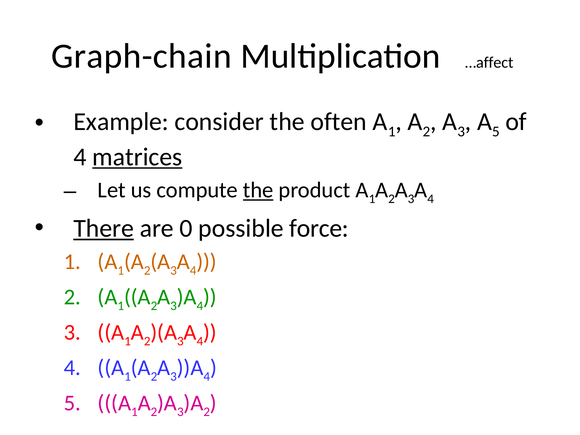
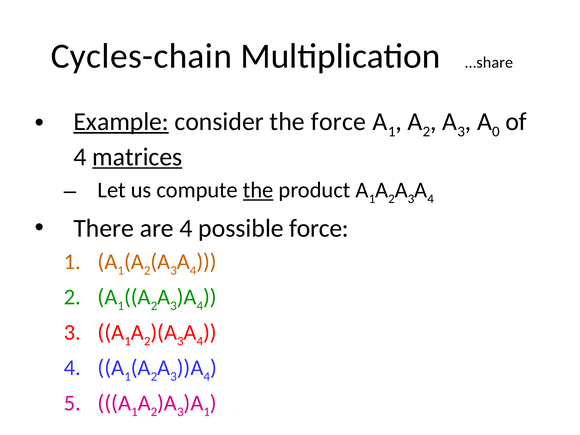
Graph-chain: Graph-chain -> Cycles-chain (141, 56)
…affect: …affect -> …share (489, 63)
Example underline: none -> present (121, 122)
the often: often -> force (338, 122)
5: 5 -> 0 (496, 132)
There underline: present -> none (104, 228)
are 0: 0 -> 4 (186, 228)
2: 2 -> 1 (207, 412)
